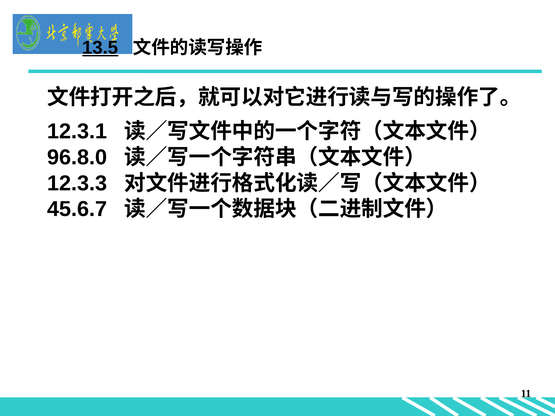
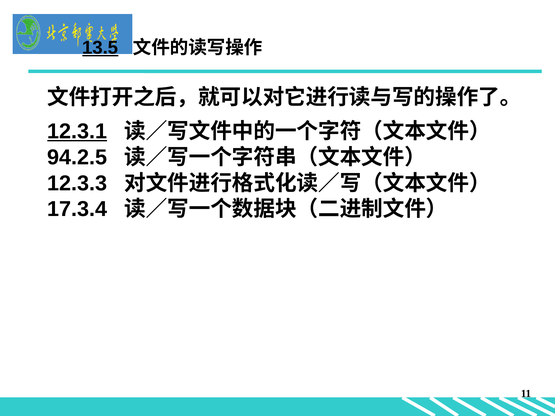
12.3.1 underline: none -> present (77, 132)
96.8.0: 96.8.0 -> 94.2.5 (77, 157)
45.6.7: 45.6.7 -> 17.3.4 (77, 209)
